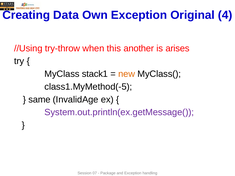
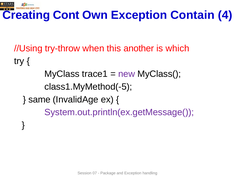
Data: Data -> Cont (66, 15)
Original: Original -> Contain (192, 15)
arises: arises -> which (177, 48)
stack1: stack1 -> trace1 (95, 74)
new colour: orange -> purple (127, 74)
